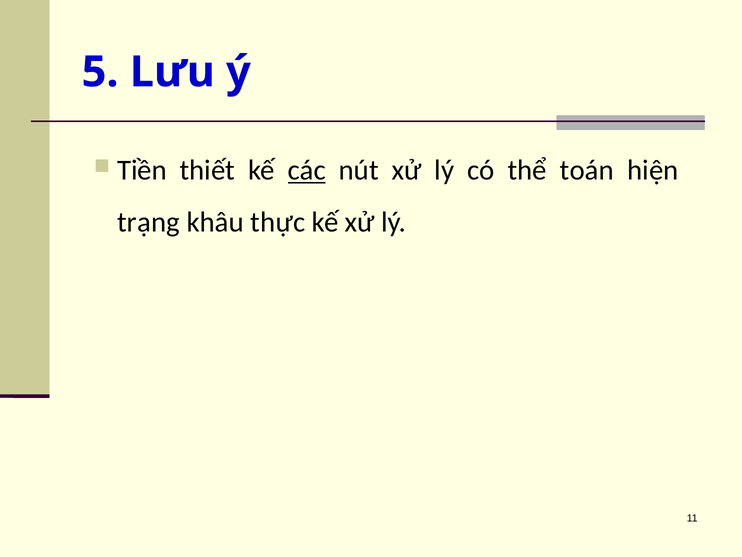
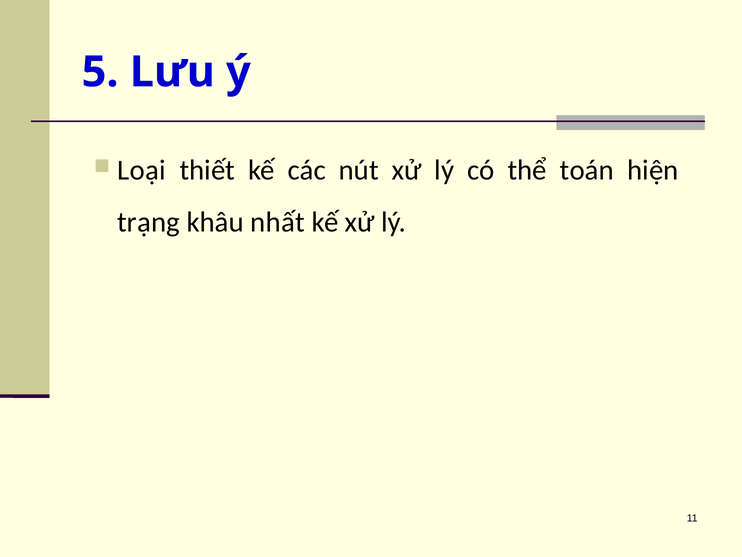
Tiền: Tiền -> Loại (142, 170)
các underline: present -> none (307, 170)
thực: thực -> nhất (278, 222)
